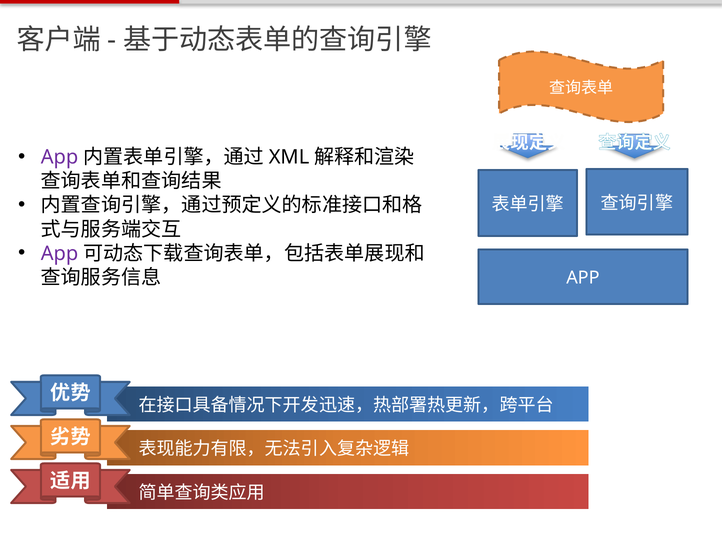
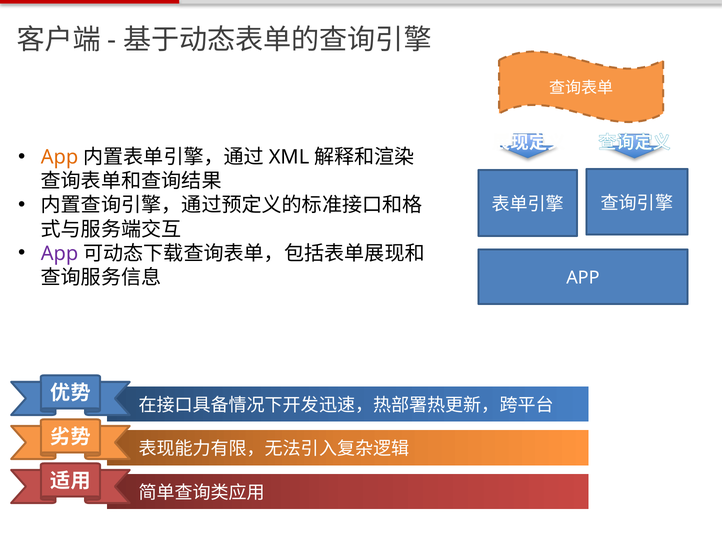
App colour: purple -> orange (60, 157)
